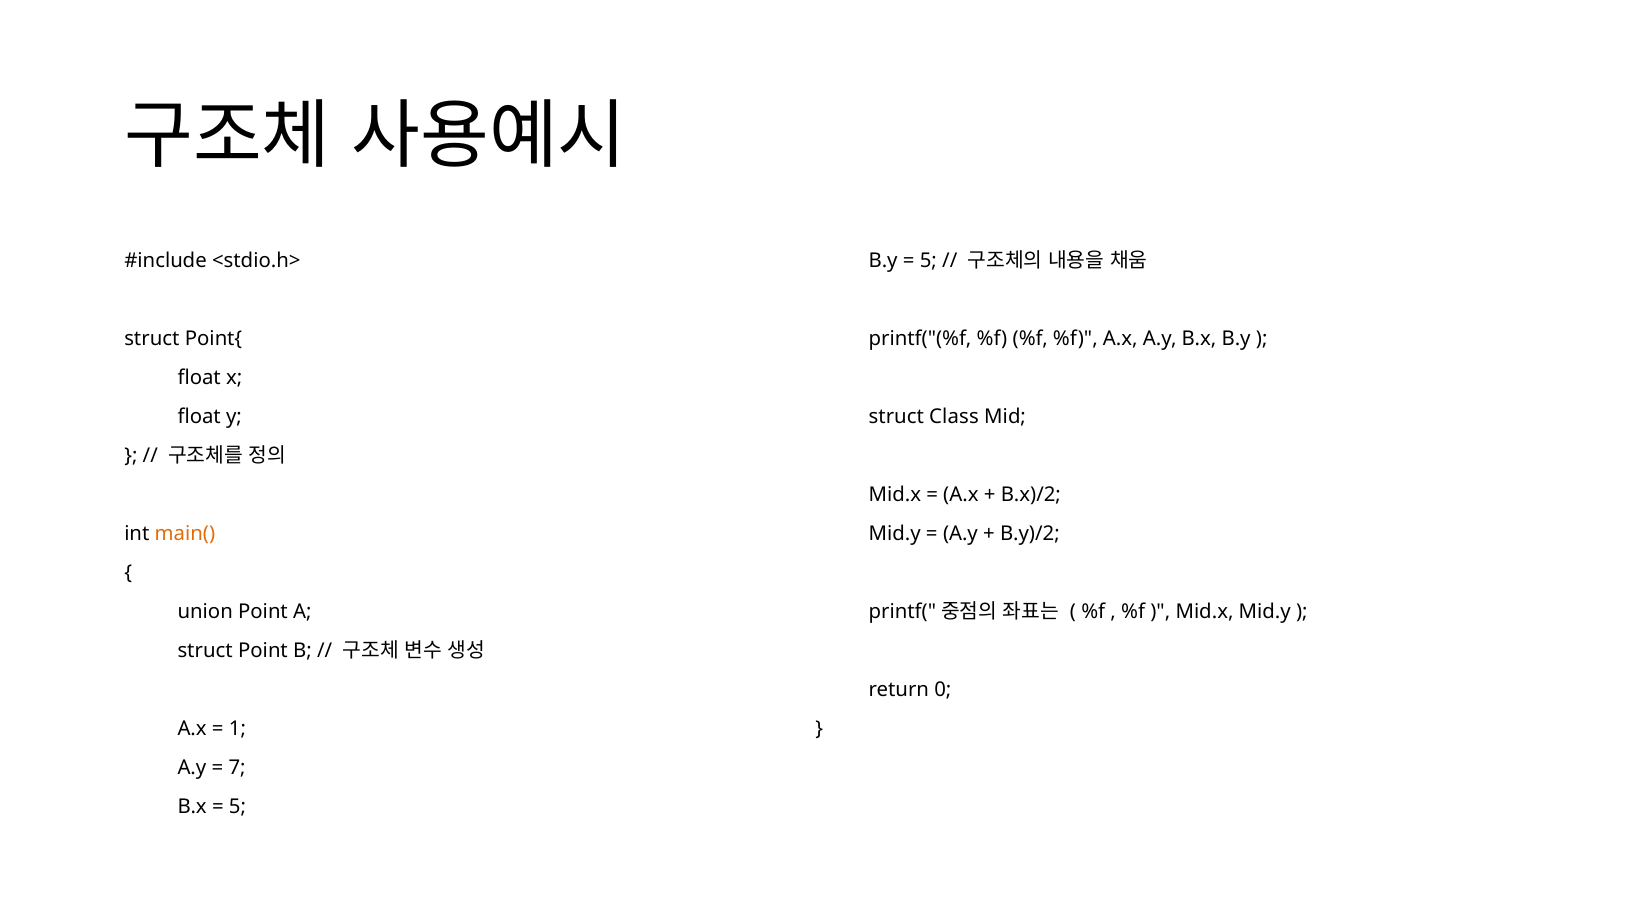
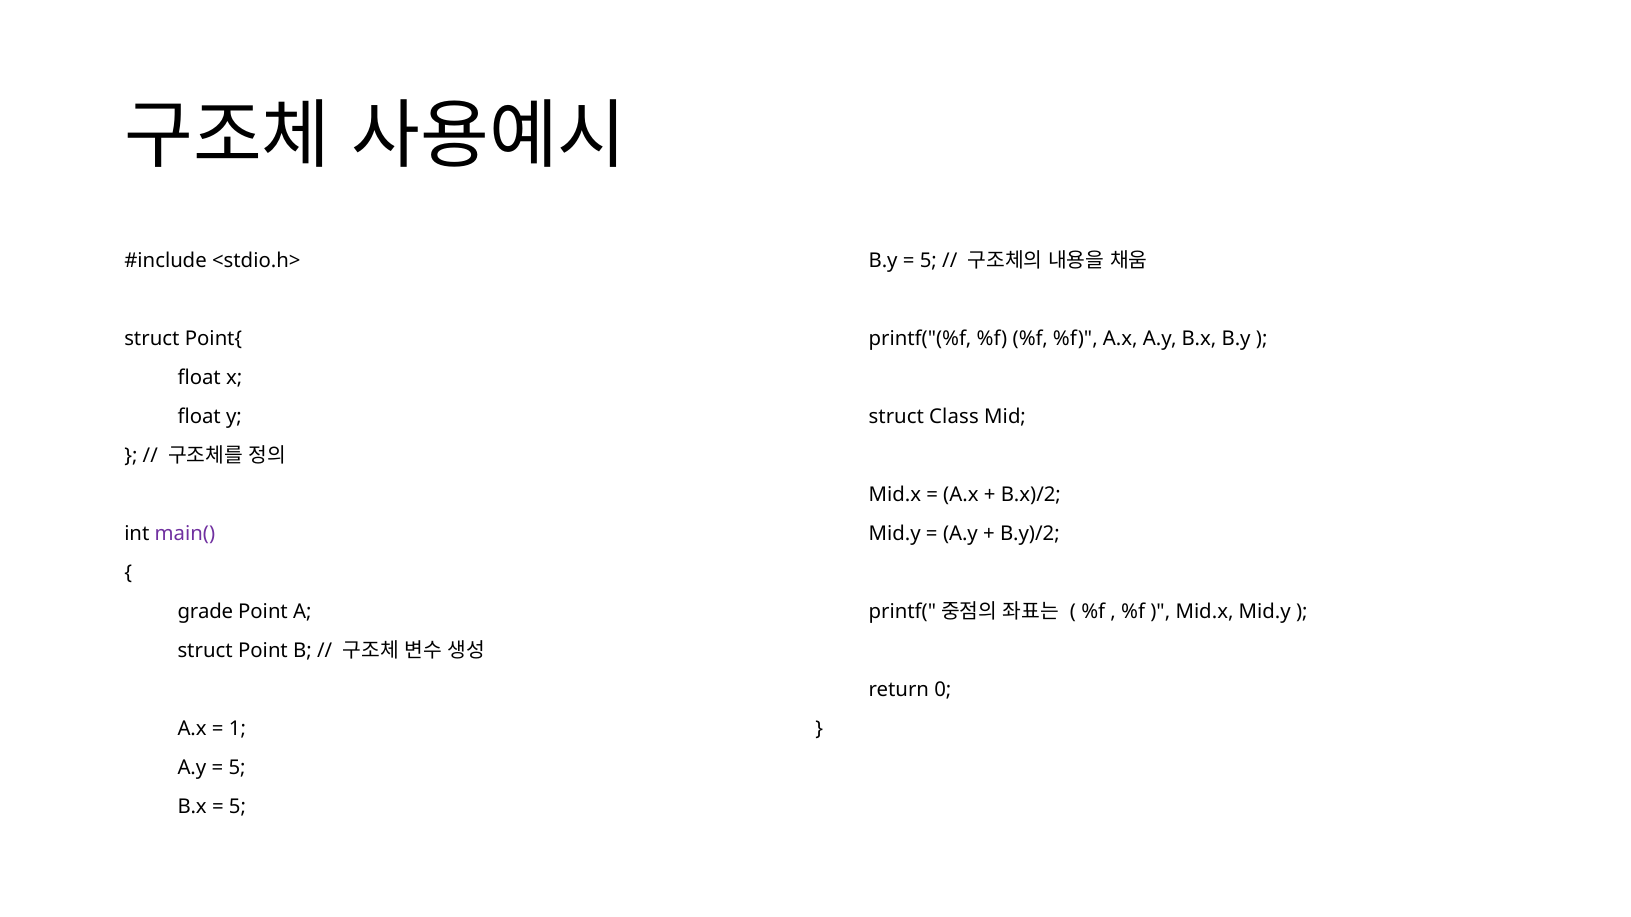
main( colour: orange -> purple (185, 534)
union: union -> grade (205, 612)
7: 7 -> 5 (237, 768)
